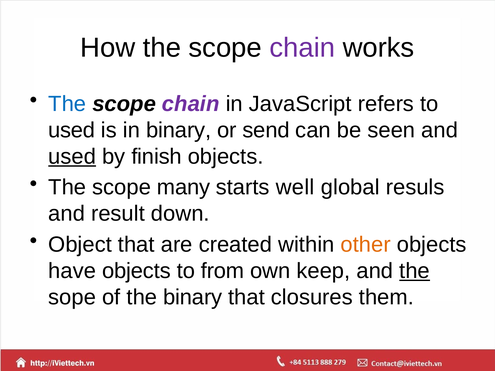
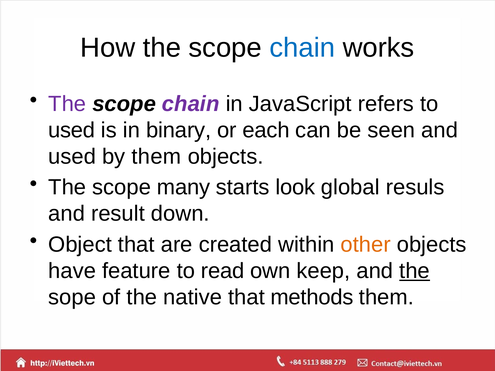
chain colour: purple -> blue (302, 48)
The colour: blue -> purple (67, 104)
send: send -> each (266, 130)
used underline: present -> none (72, 157)
by finish: finish -> them (156, 157)
well: well -> look (295, 187)
have objects: objects -> feature (136, 271)
from: from -> read (223, 271)
the binary: binary -> native (193, 297)
closures: closures -> methods (312, 297)
